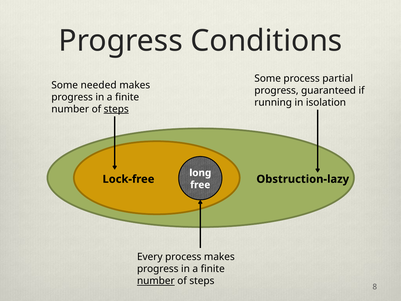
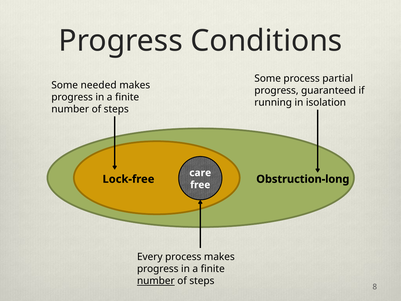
steps underline: present -> none (116, 109)
long: long -> care (200, 173)
Obstruction-lazy: Obstruction-lazy -> Obstruction-long (303, 179)
